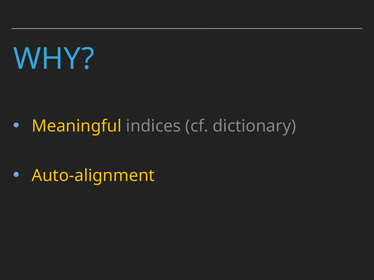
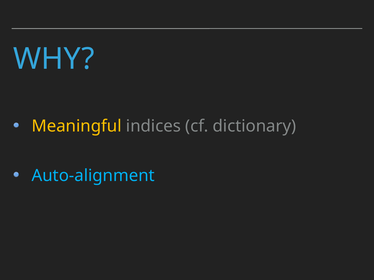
Auto-alignment colour: yellow -> light blue (93, 176)
